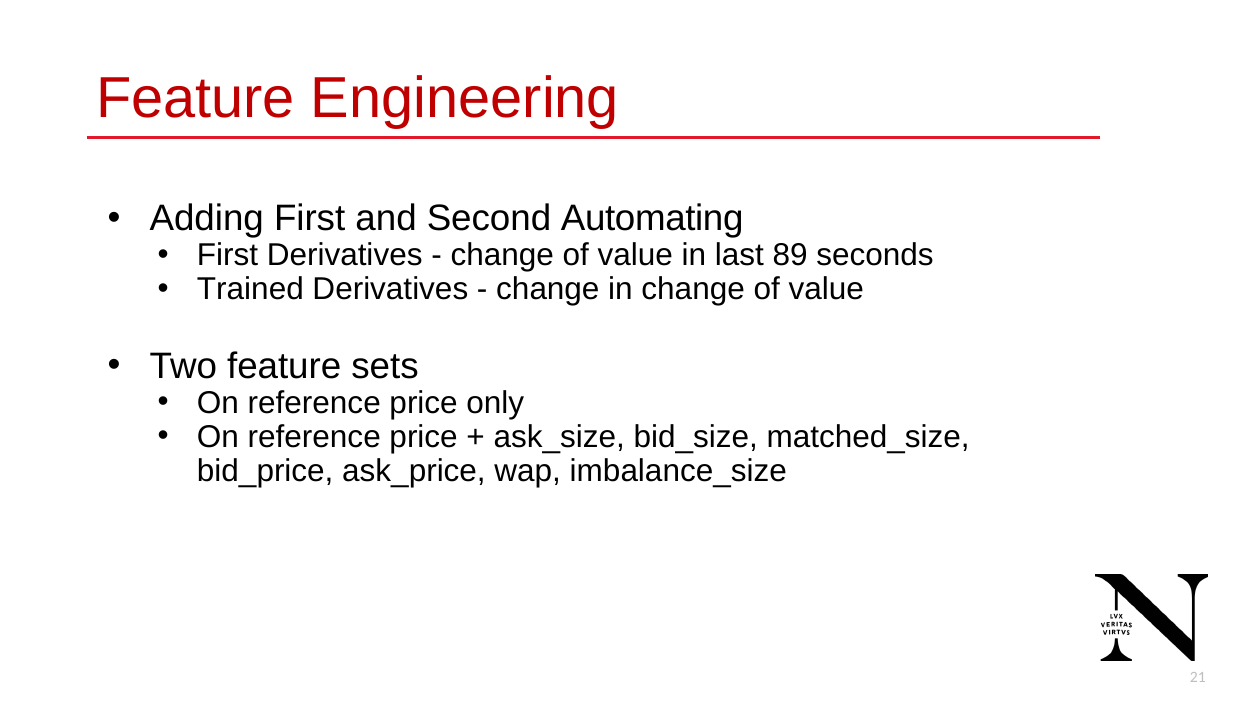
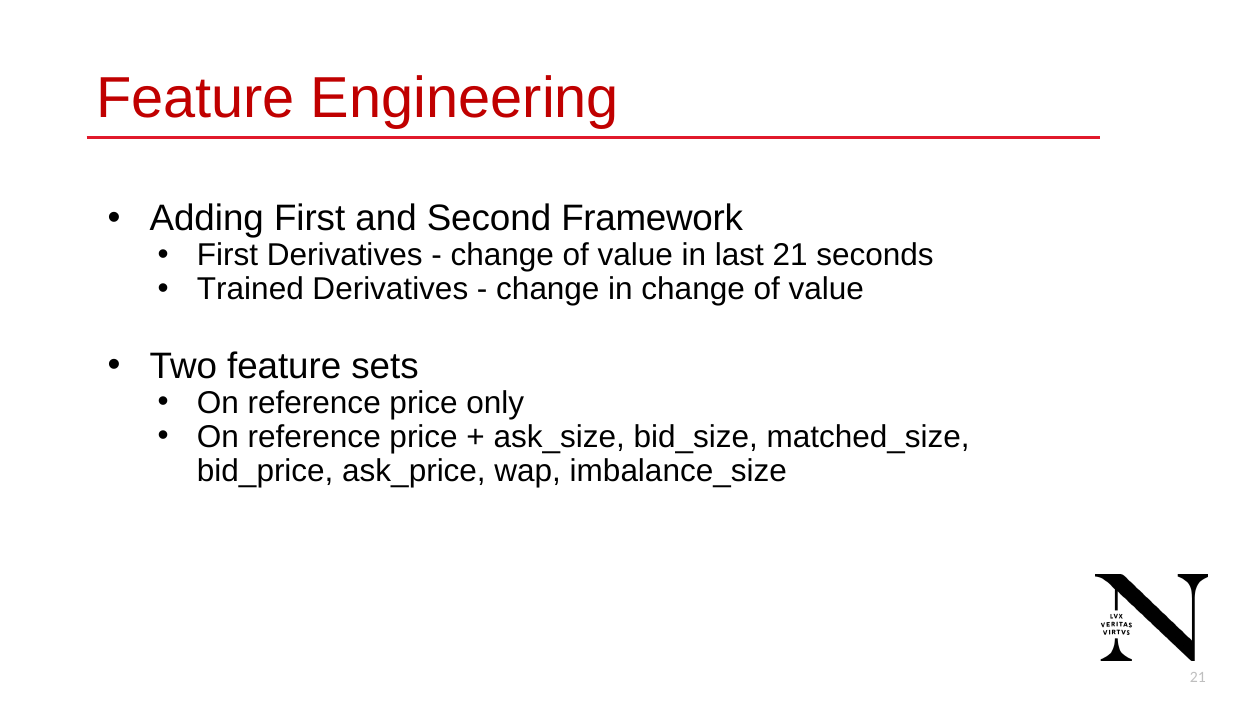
Automating: Automating -> Framework (652, 219)
last 89: 89 -> 21 (790, 255)
